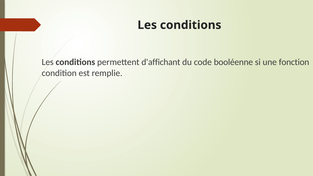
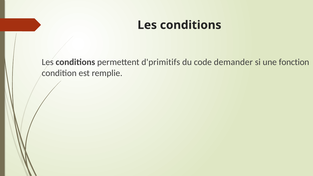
d'affichant: d'affichant -> d'primitifs (161, 62)
booléenne: booléenne -> demander (233, 62)
